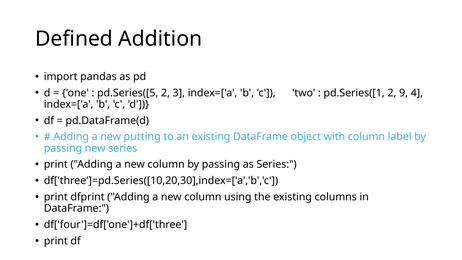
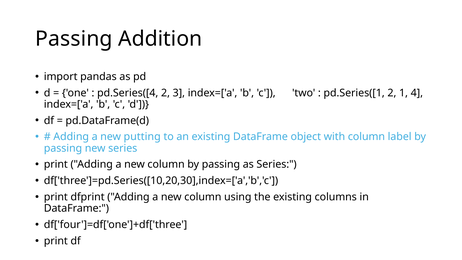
Defined: Defined -> Passing (74, 39)
pd.Series([5: pd.Series([5 -> pd.Series([4 (128, 93)
9: 9 -> 1 (404, 93)
